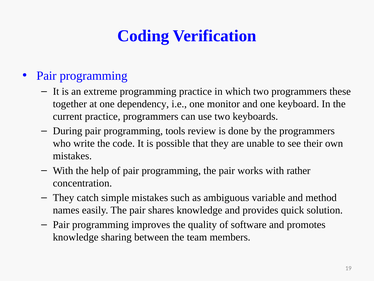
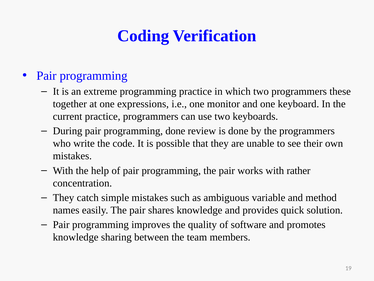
dependency: dependency -> expressions (143, 104)
programming tools: tools -> done (175, 131)
